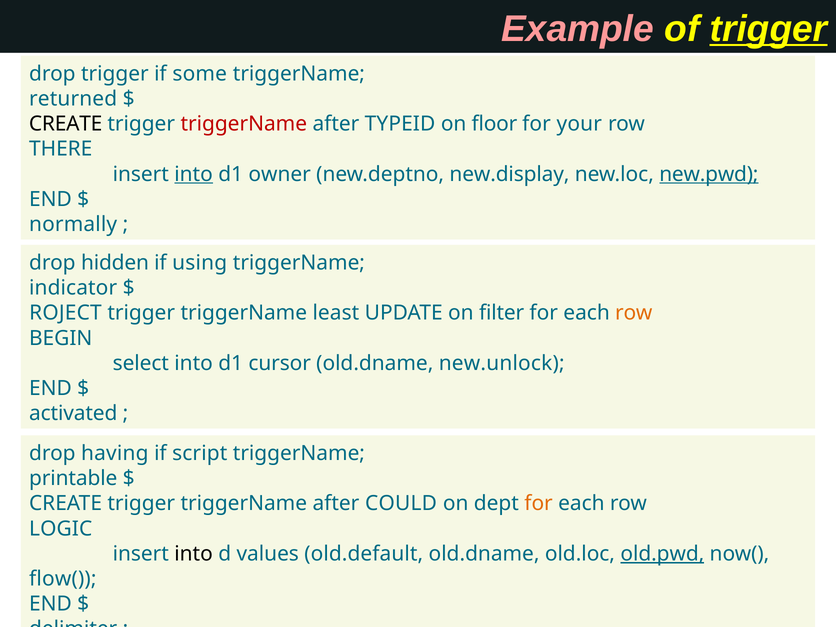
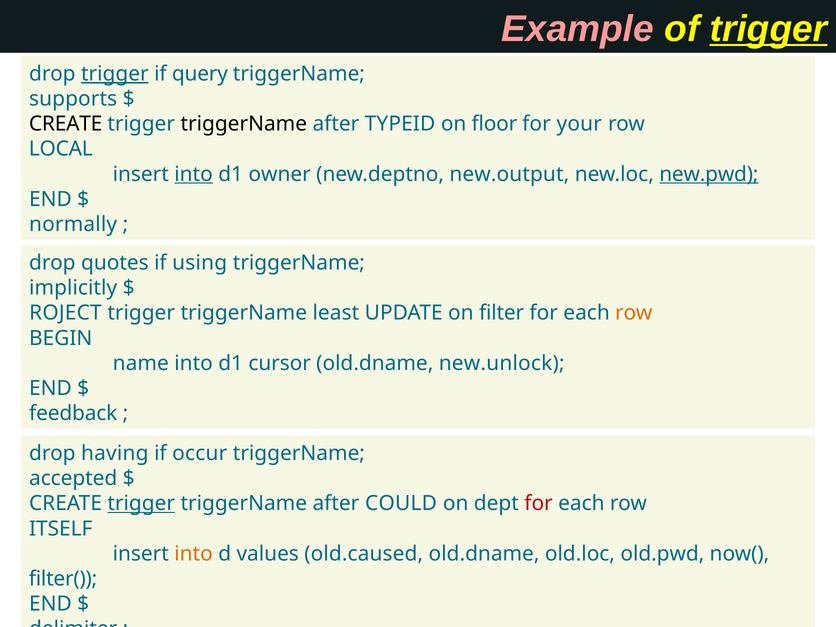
trigger underline: none -> present (115, 74)
some: some -> query (200, 74)
returned: returned -> supports (73, 99)
triggerName colour: red -> black (244, 124)
THERE: THERE -> LOCAL (61, 149)
new.display: new.display -> new.output (509, 174)
hidden: hidden -> quotes (115, 263)
indicator: indicator -> implicitly (73, 288)
select: select -> name (141, 363)
activated: activated -> feedback (73, 413)
script: script -> occur (200, 453)
printable: printable -> accepted (73, 478)
trigger underline: none -> present (141, 504)
for colour: orange -> red (539, 504)
LOGIC: LOGIC -> ITSELF (61, 529)
into colour: black -> orange (194, 554)
old.default: old.default -> old.caused (364, 554)
old.pwd underline: present -> none (662, 554)
flow(: flow( -> filter( (63, 579)
